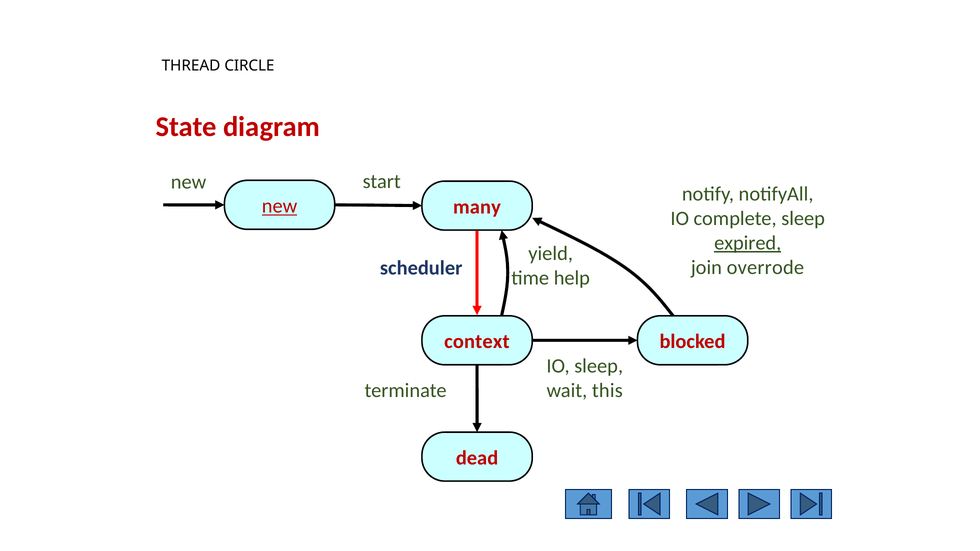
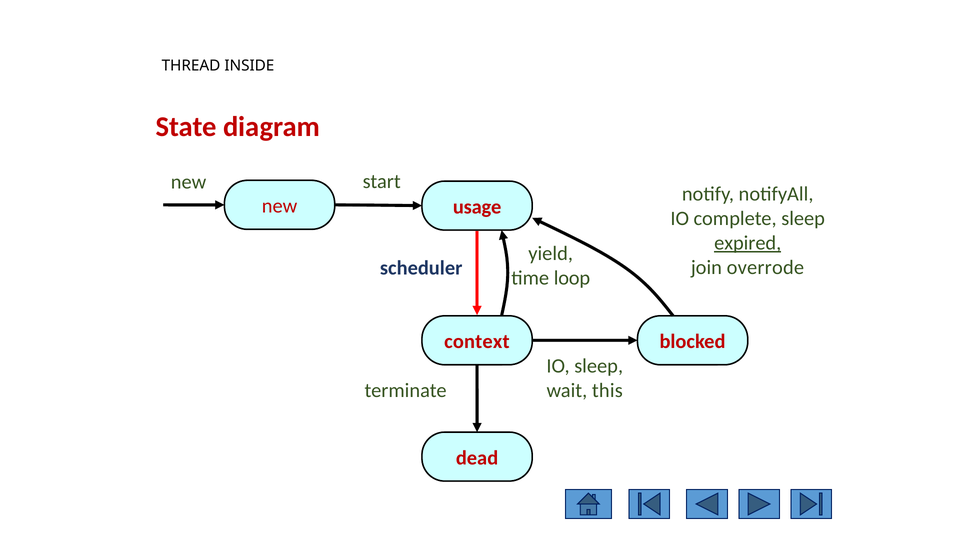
CIRCLE: CIRCLE -> INSIDE (249, 66)
new underline: present -> none (280, 206)
many: many -> usage (477, 207)
help: help -> loop (572, 278)
